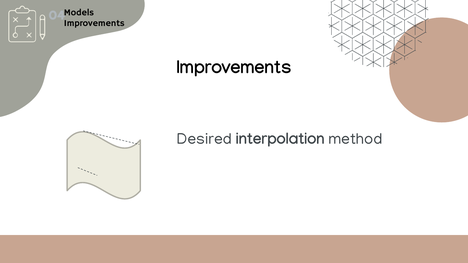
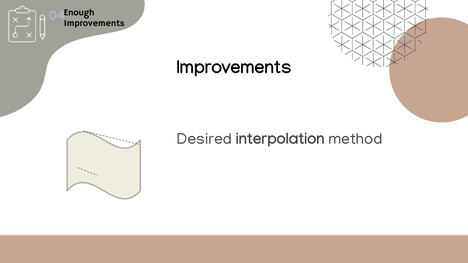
Models: Models -> Enough (79, 12)
